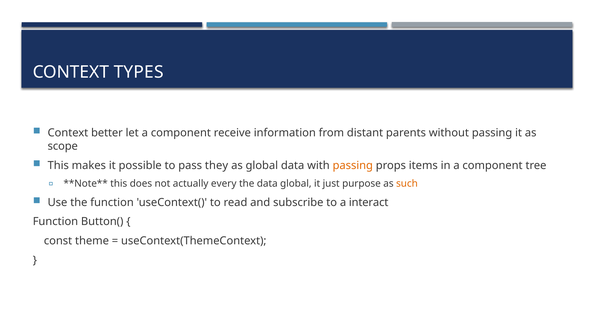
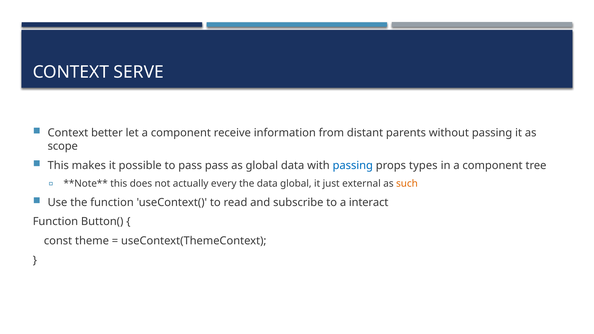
TYPES: TYPES -> SERVE (139, 72)
pass they: they -> pass (217, 166)
passing colour: orange -> blue (353, 166)
items: items -> types (423, 166)
purpose: purpose -> external (361, 184)
